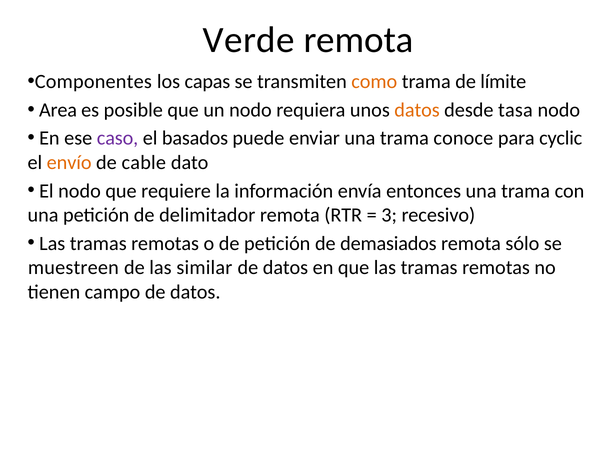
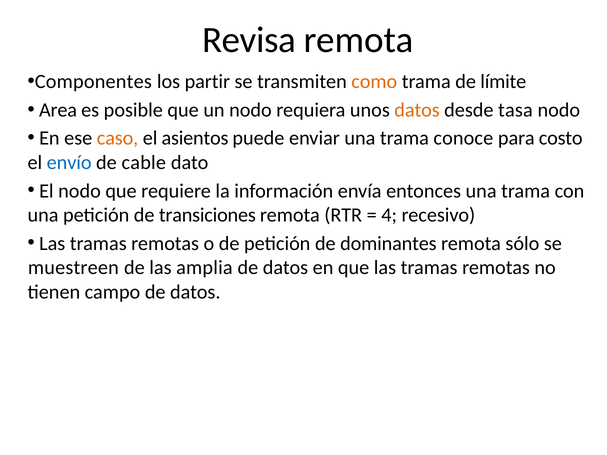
Verde: Verde -> Revisa (249, 40)
capas: capas -> partir (207, 82)
caso colour: purple -> orange (118, 138)
basados: basados -> asientos (195, 138)
cyclic: cyclic -> costo (561, 138)
envío colour: orange -> blue (69, 163)
delimitador: delimitador -> transiciones (207, 215)
3: 3 -> 4 (389, 215)
demasiados: demasiados -> dominantes (388, 244)
similar: similar -> amplia (204, 268)
